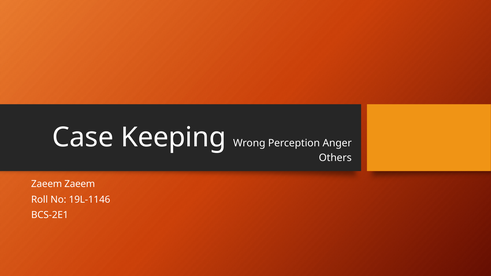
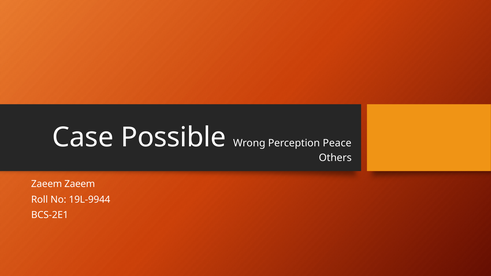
Keeping: Keeping -> Possible (173, 137)
Anger: Anger -> Peace (337, 143)
19L-1146: 19L-1146 -> 19L-9944 (90, 200)
